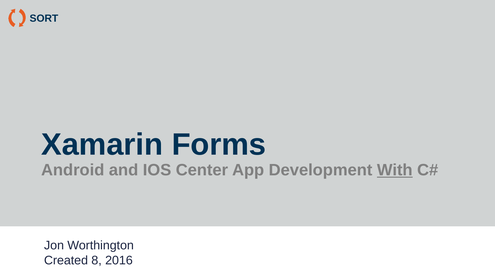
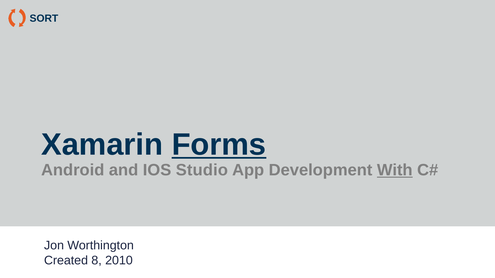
Forms underline: none -> present (219, 145)
Center: Center -> Studio (202, 170)
2016: 2016 -> 2010 (119, 261)
